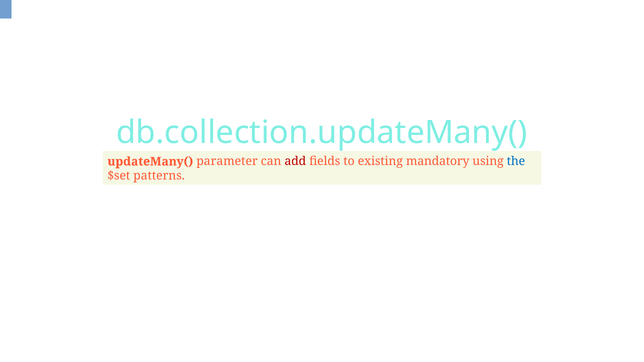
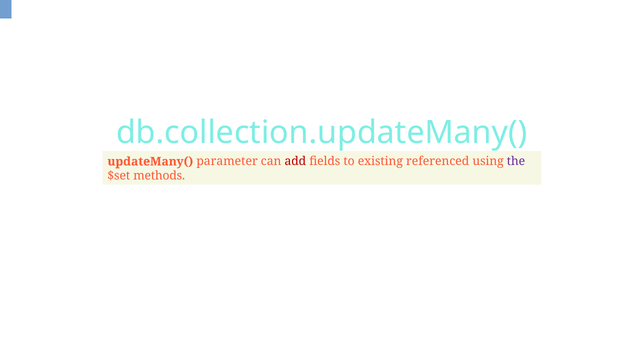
mandatory: mandatory -> referenced (438, 162)
the colour: blue -> purple (516, 162)
patterns: patterns -> methods (159, 176)
